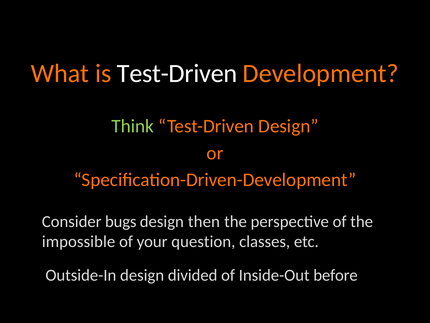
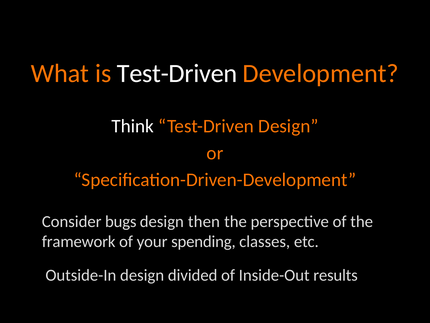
Think colour: light green -> white (133, 126)
impossible: impossible -> framework (79, 241)
question: question -> spending (203, 241)
before: before -> results (336, 275)
